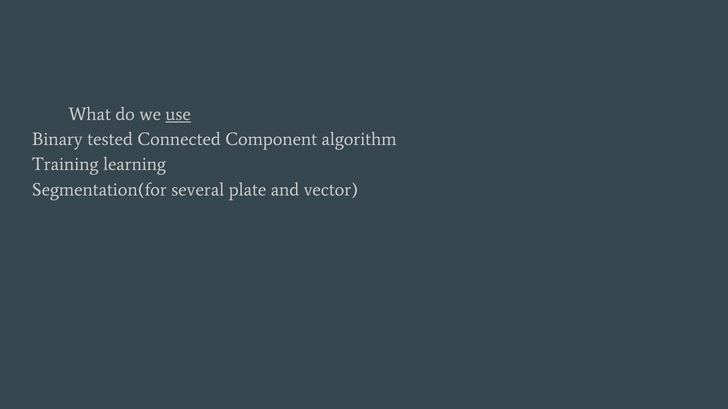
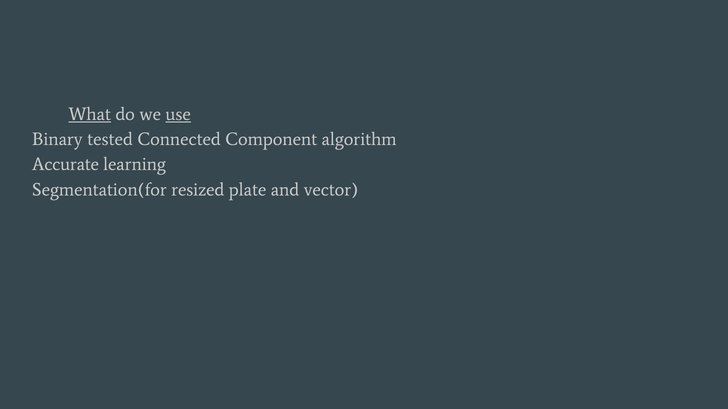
What underline: none -> present (90, 114)
Training: Training -> Accurate (65, 165)
several: several -> resized (198, 190)
